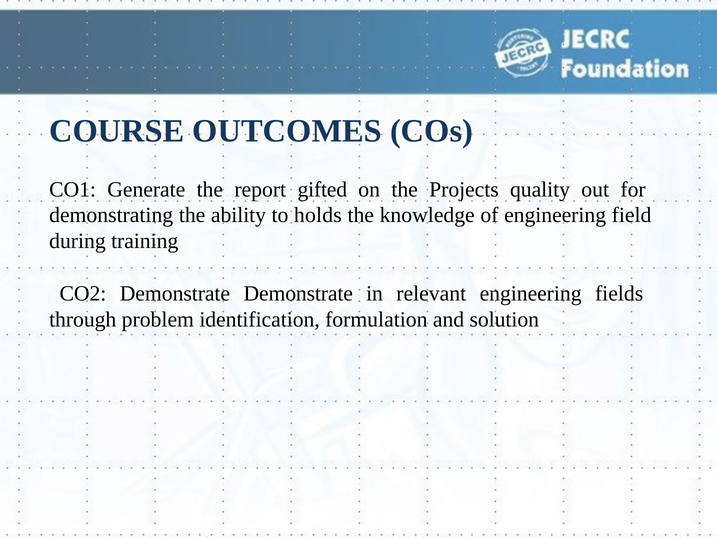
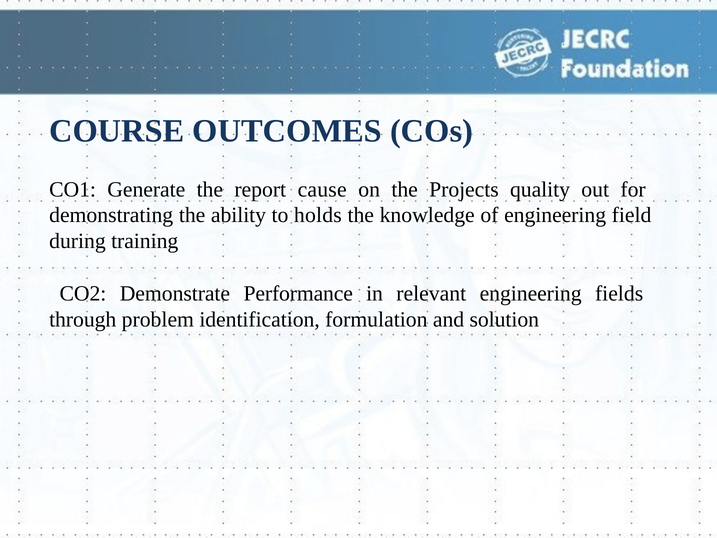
gifted: gifted -> cause (322, 189)
Demonstrate Demonstrate: Demonstrate -> Performance (298, 294)
